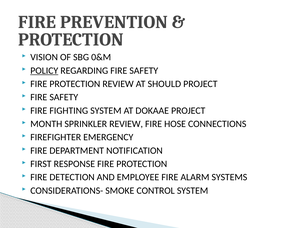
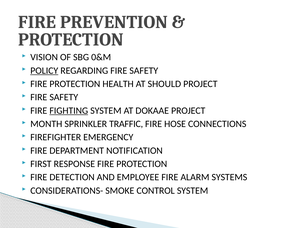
PROTECTION REVIEW: REVIEW -> HEALTH (118, 84)
FIGHTING underline: none -> present (69, 111)
SPRINKLER REVIEW: REVIEW -> TRAFFIC (126, 124)
